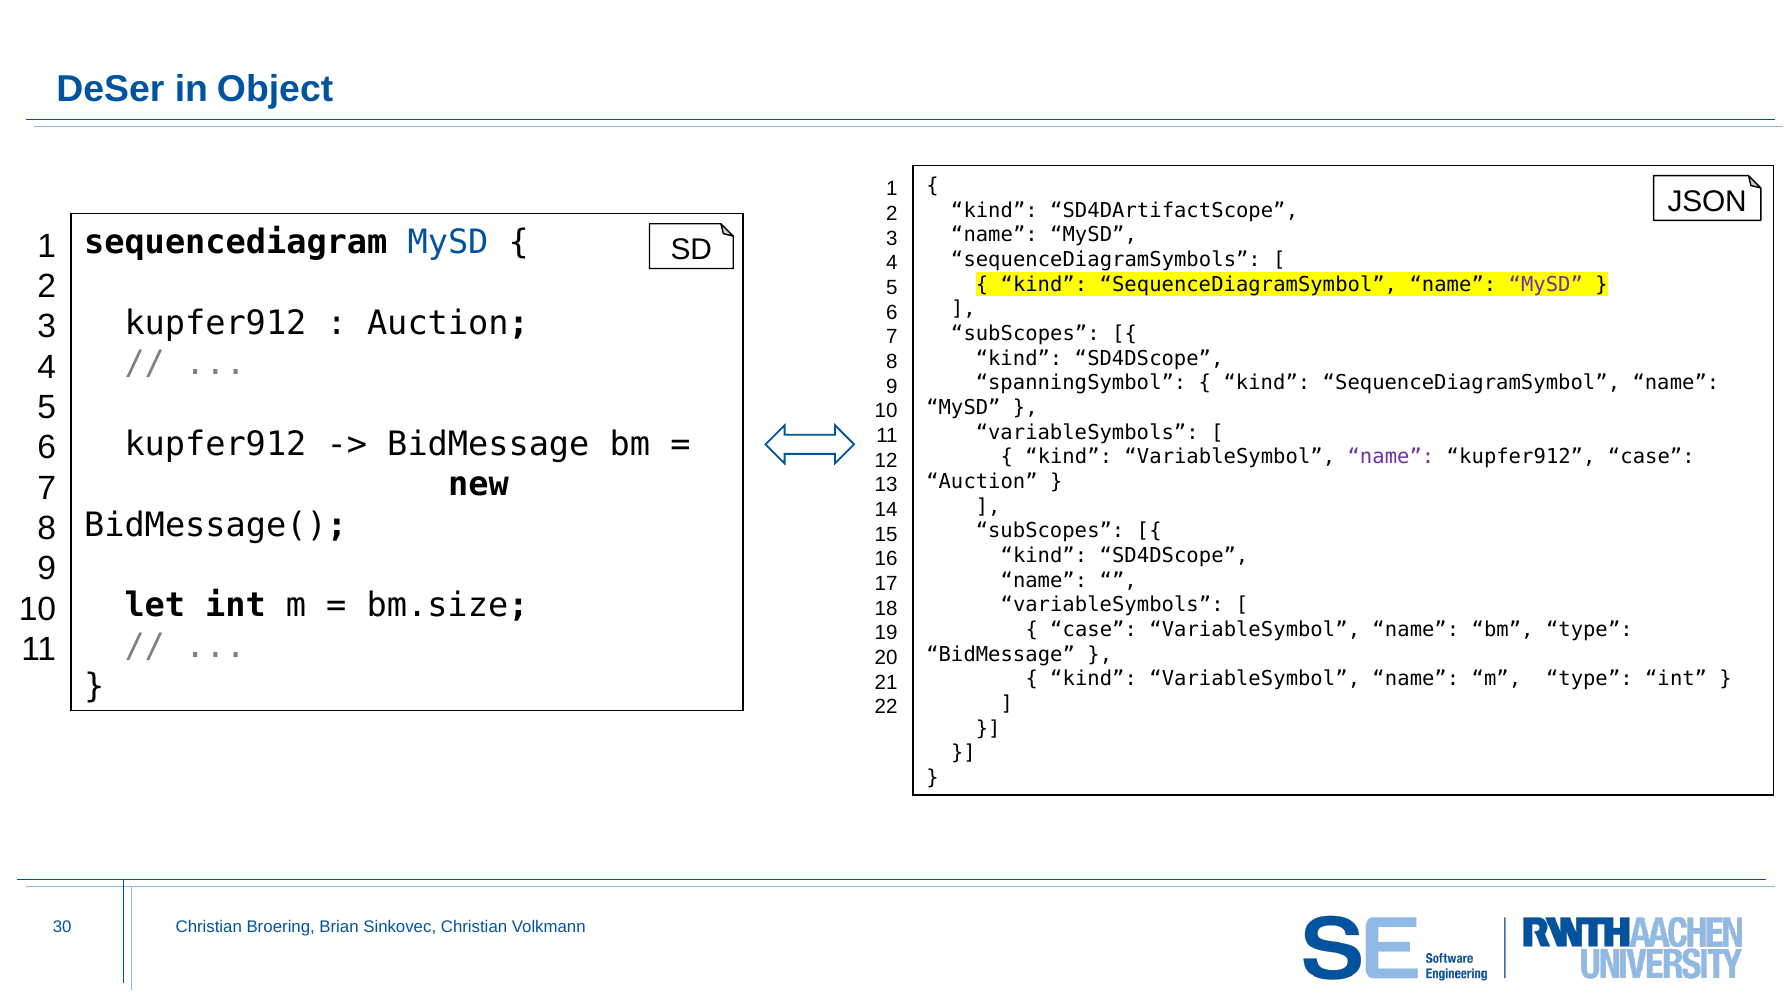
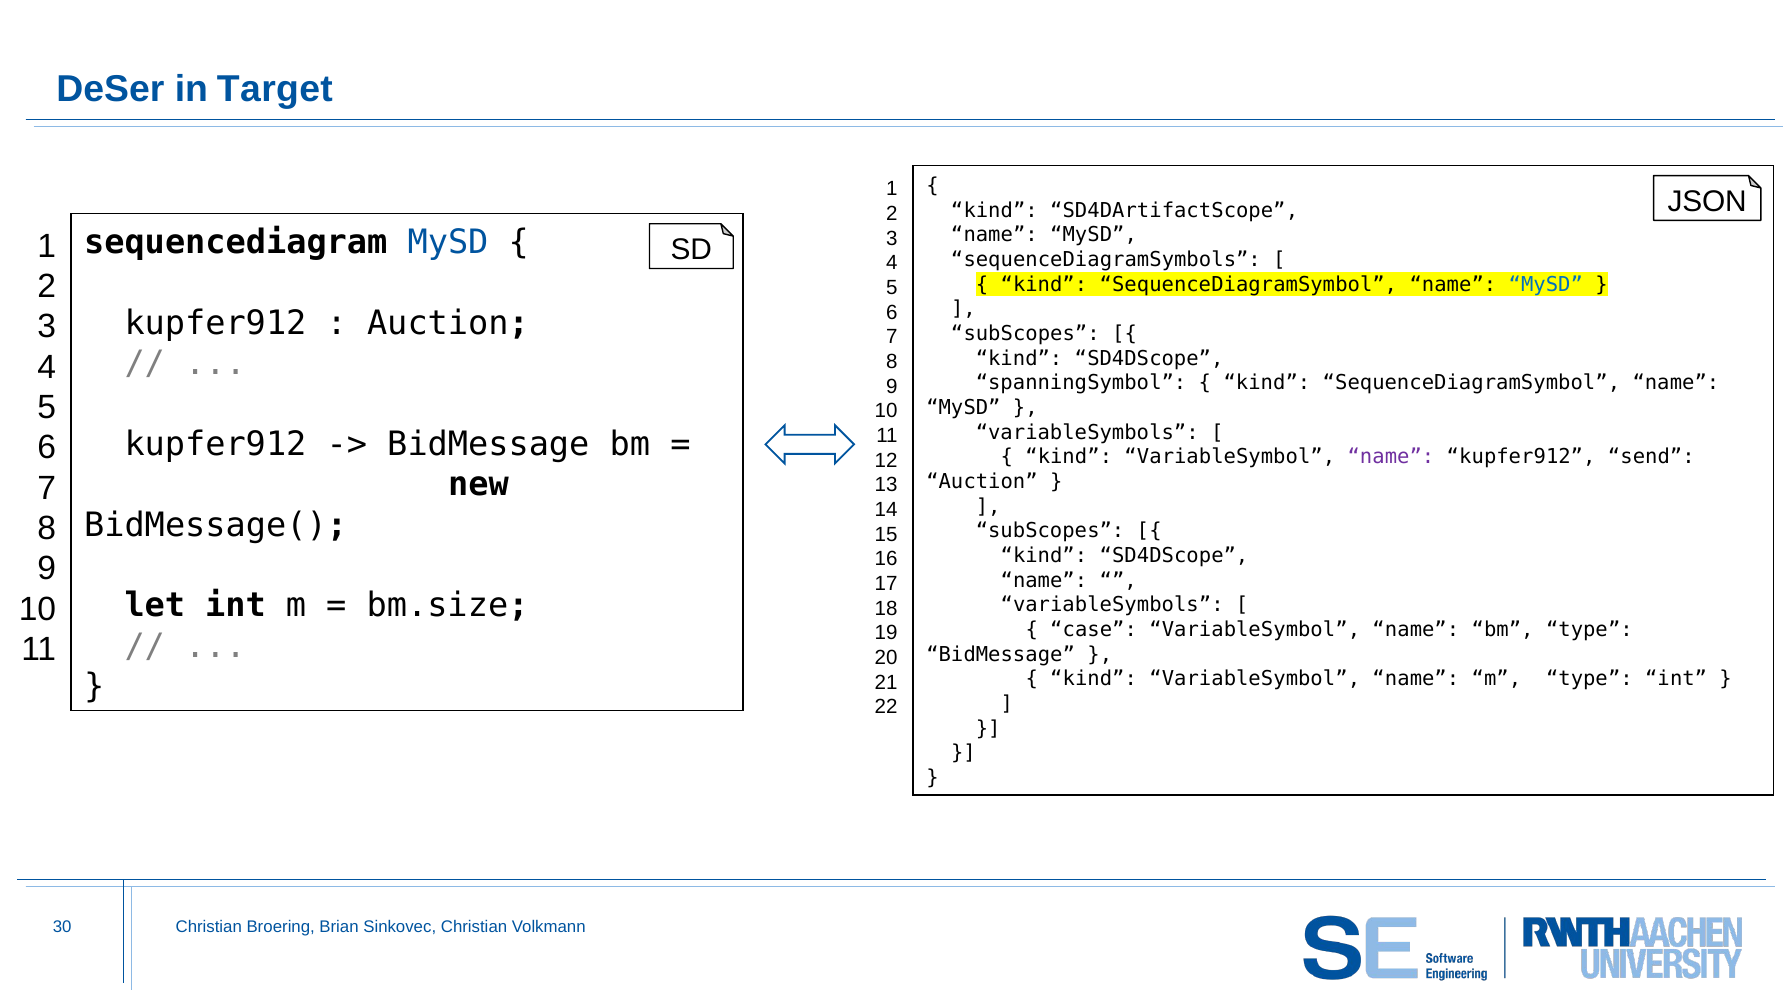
Object: Object -> Target (275, 89)
MySD colour: purple -> blue (1546, 285)
kupfer912 case: case -> send (1651, 457)
